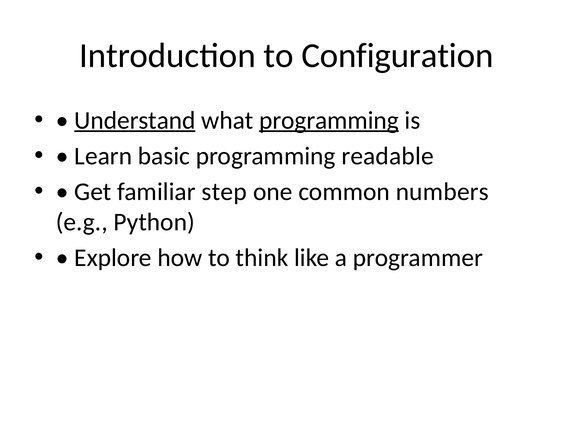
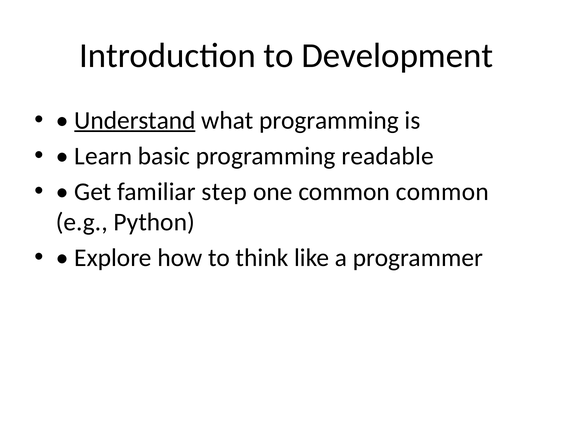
Configuration: Configuration -> Development (397, 55)
programming underline: present -> none (329, 120)
common numbers: numbers -> common (442, 192)
